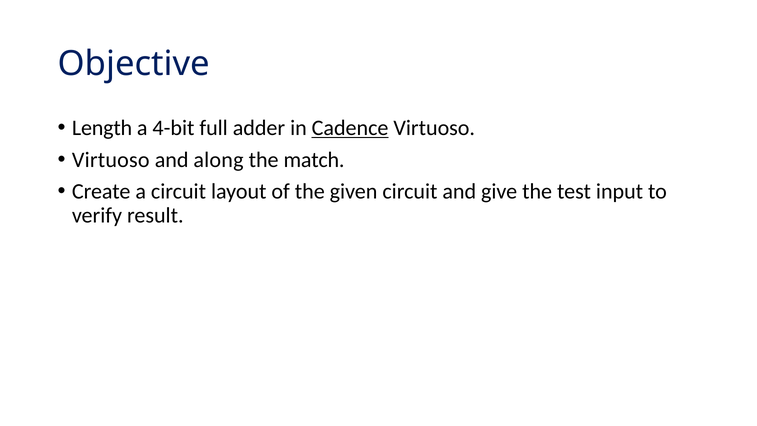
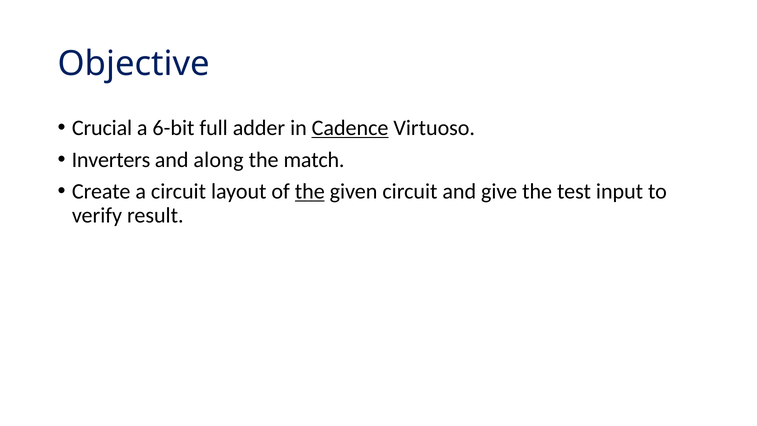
Length: Length -> Crucial (102, 128)
4-bit: 4-bit -> 6-bit (173, 128)
Virtuoso: Virtuoso -> Inverters (111, 160)
the underline: none -> present (310, 191)
